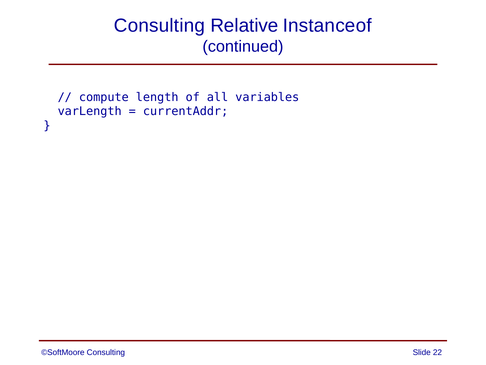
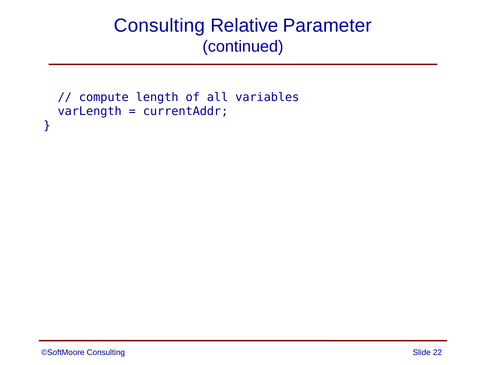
Instanceof: Instanceof -> Parameter (327, 26)
